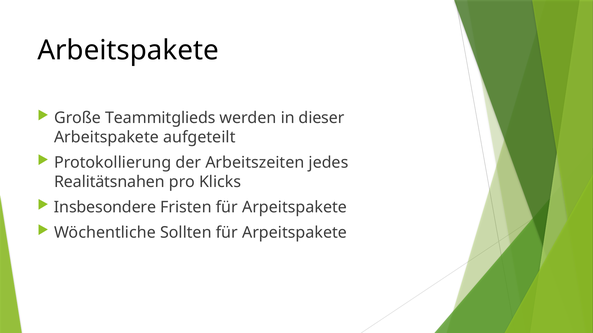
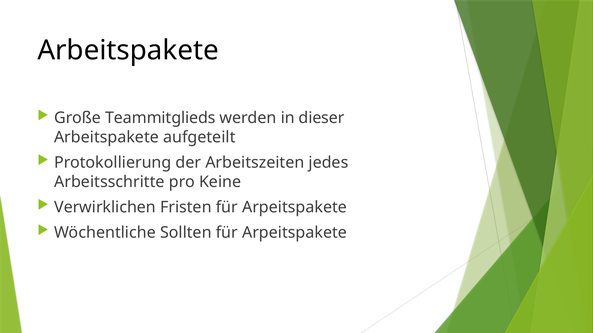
Realitätsnahen: Realitätsnahen -> Arbeitsschritte (109, 182)
Klicks: Klicks -> Keine (220, 182)
Insbesondere: Insbesondere -> Verwirklichen (105, 207)
